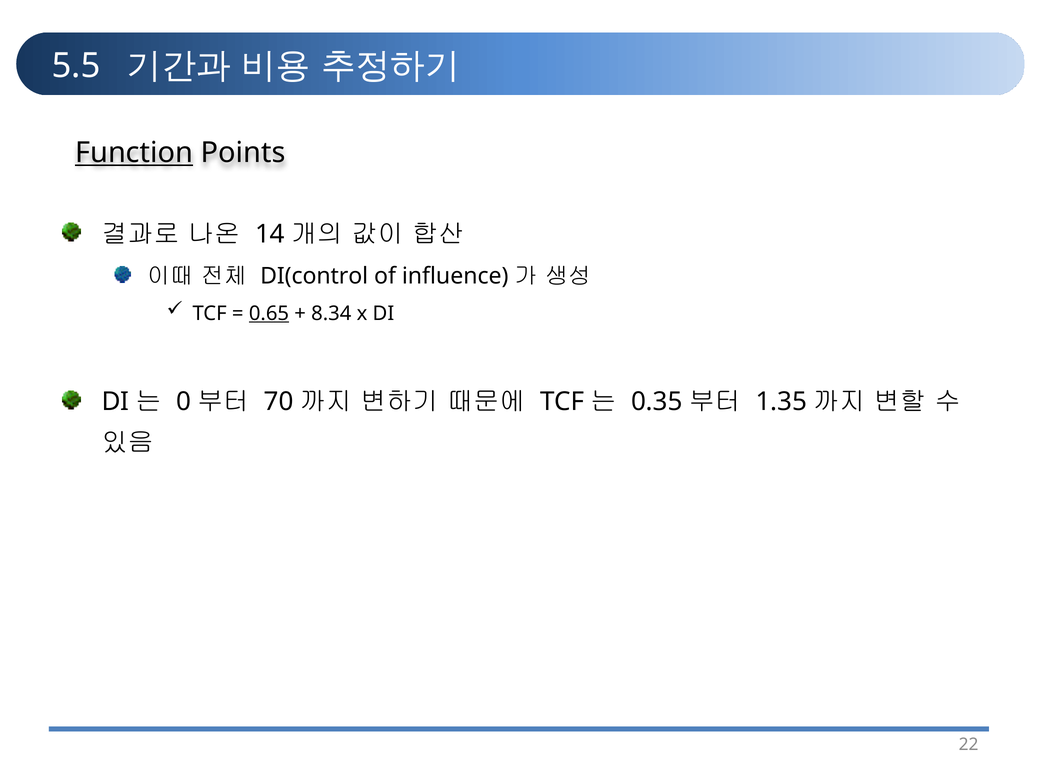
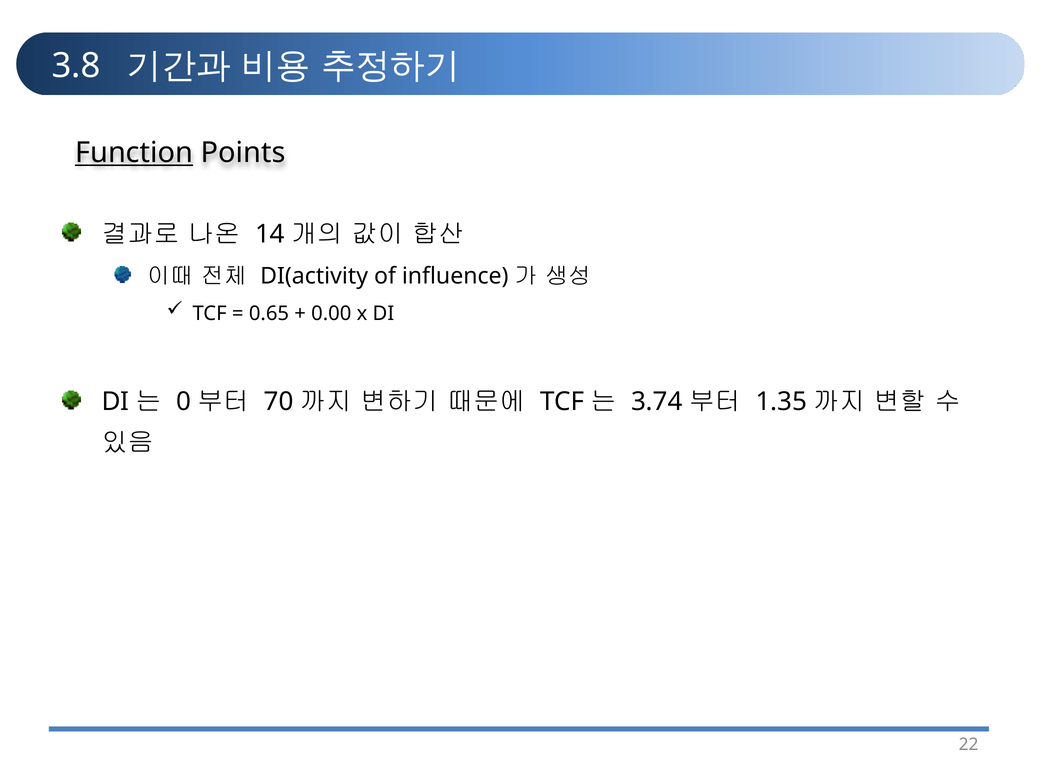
5.5: 5.5 -> 3.8 (76, 66)
DI(control: DI(control -> DI(activity (314, 276)
0.65 underline: present -> none (269, 313)
8.34: 8.34 -> 0.00 (331, 313)
0.35: 0.35 -> 3.74 (657, 402)
